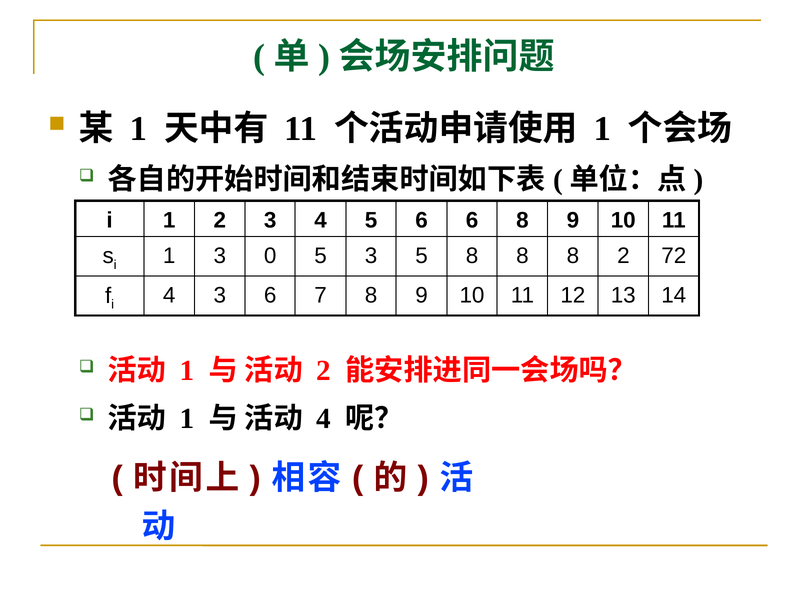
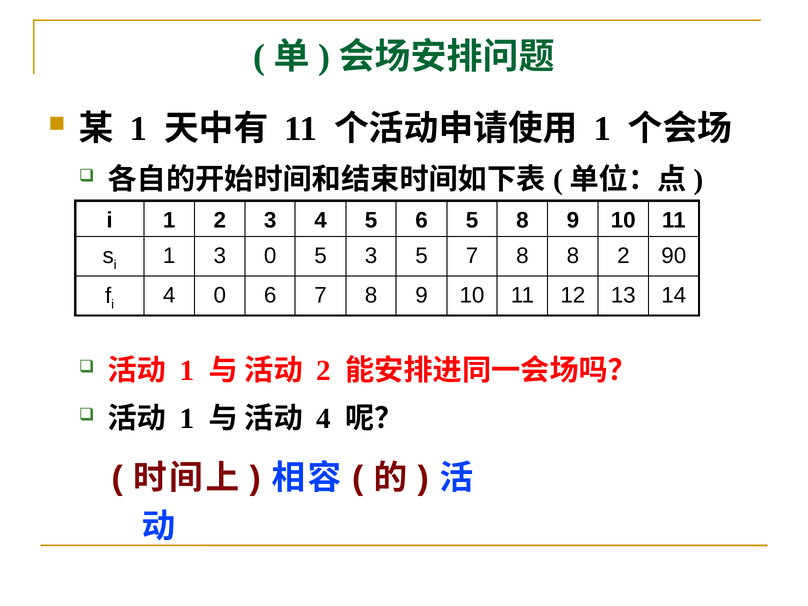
6 6: 6 -> 5 (472, 220)
5 8: 8 -> 7 (472, 256)
72: 72 -> 90 (674, 256)
4 3: 3 -> 0 (220, 295)
